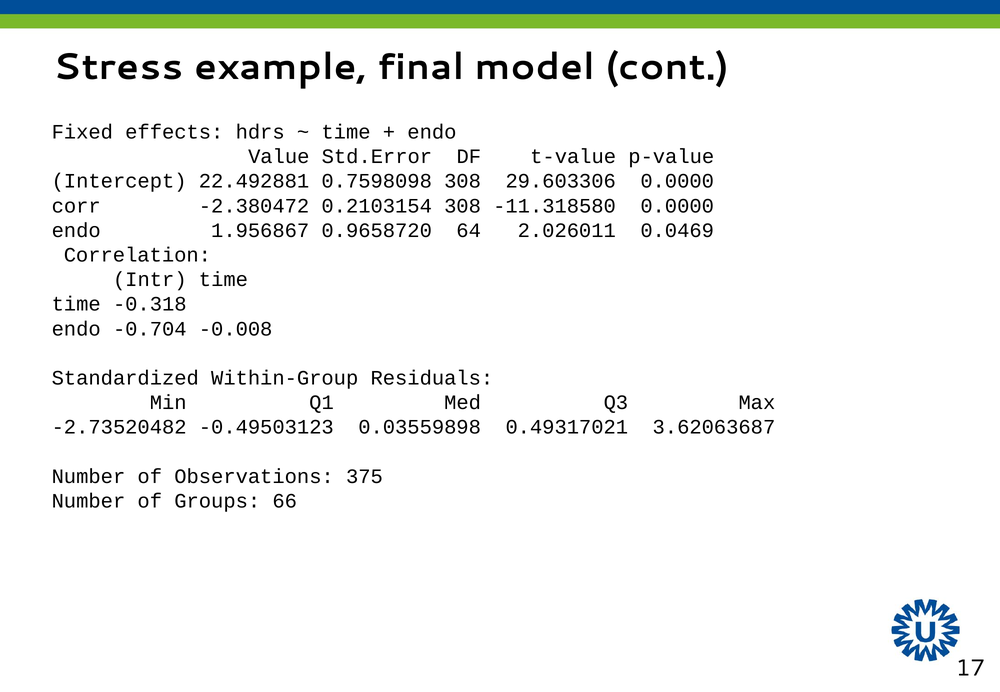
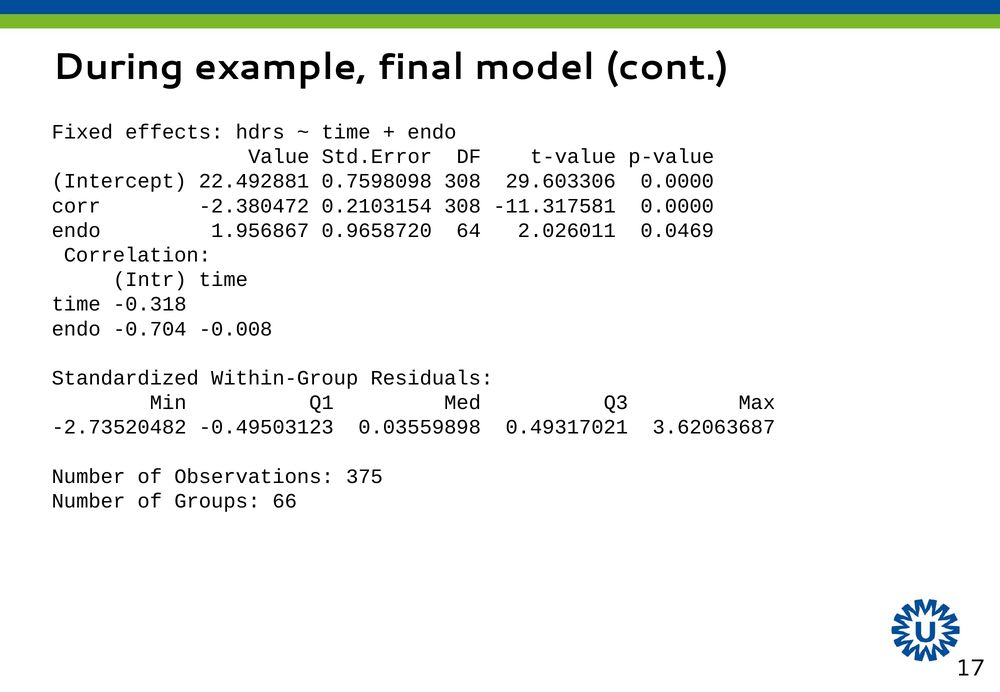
Stress: Stress -> During (119, 67)
-11.318580: -11.318580 -> -11.317581 (555, 206)
